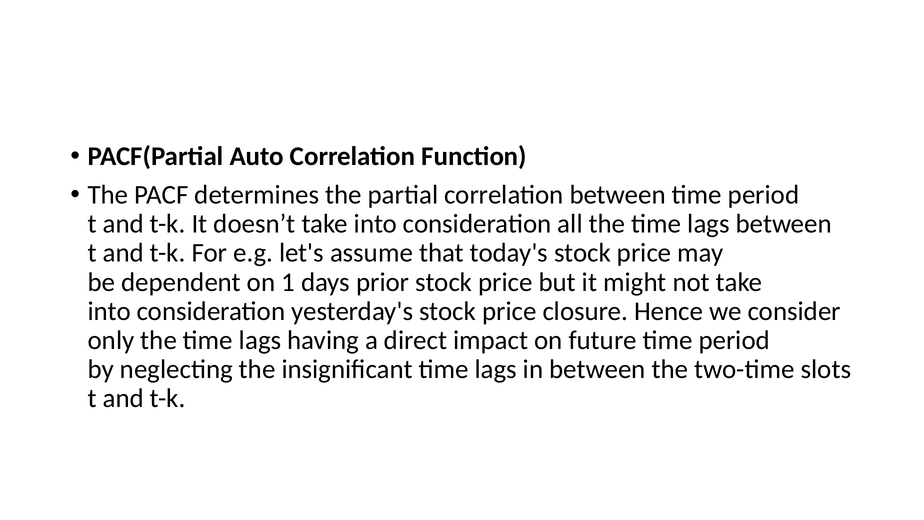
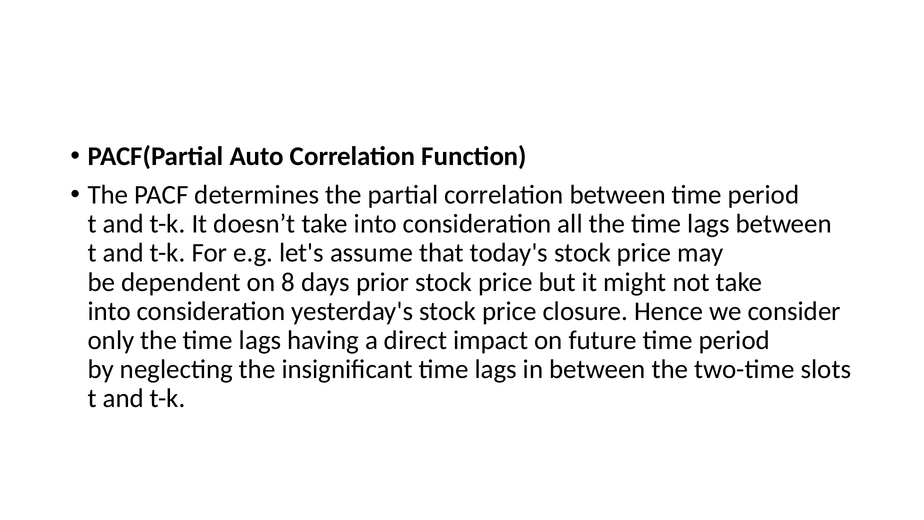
1: 1 -> 8 (288, 282)
